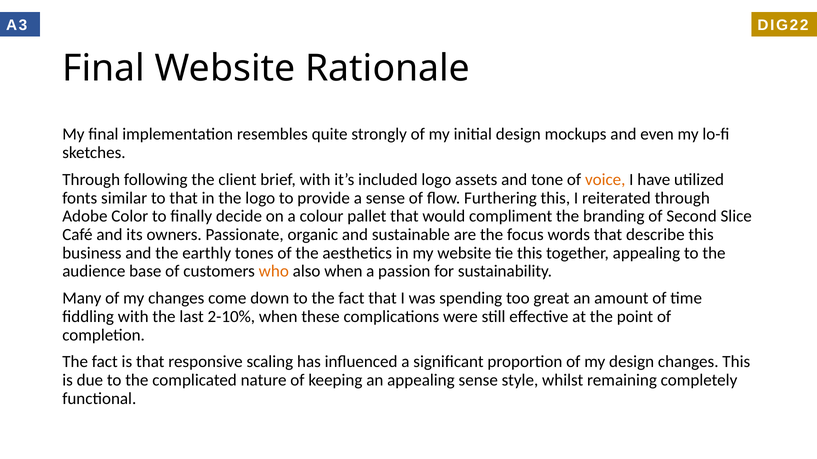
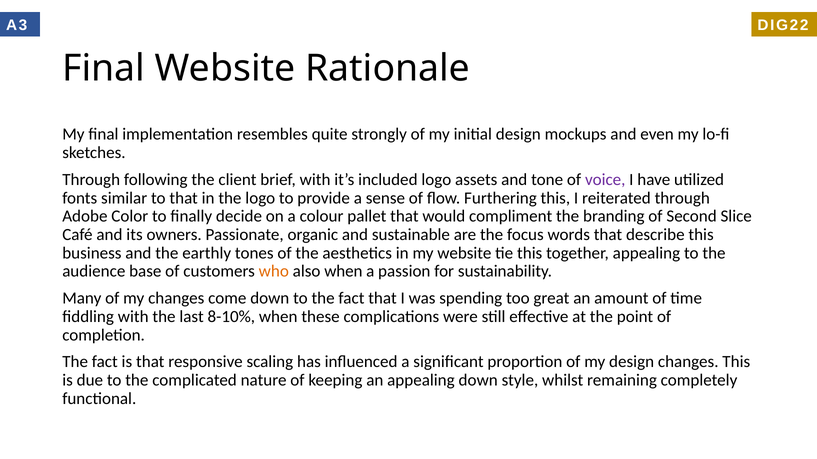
voice colour: orange -> purple (605, 180)
2-10%: 2-10% -> 8-10% (231, 317)
appealing sense: sense -> down (478, 381)
